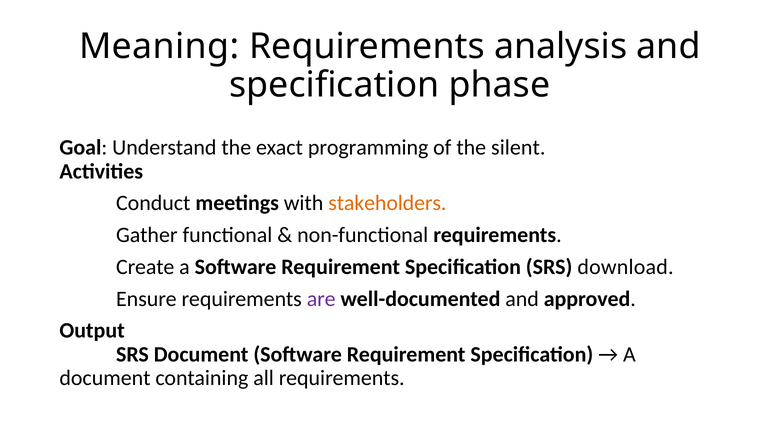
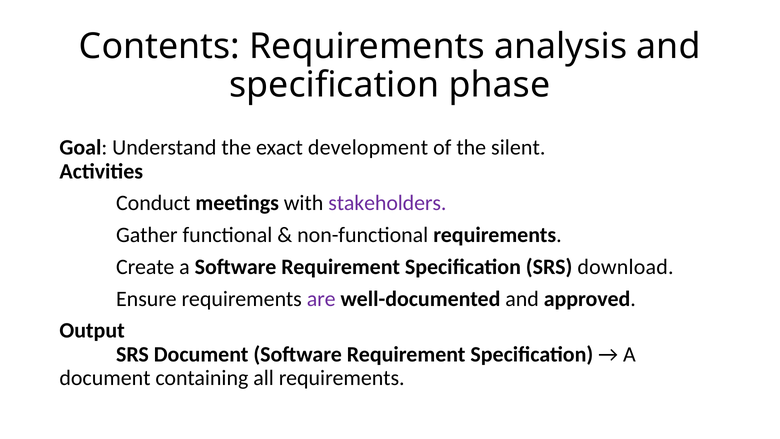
Meaning: Meaning -> Contents (159, 46)
programming: programming -> development (368, 148)
stakeholders colour: orange -> purple (387, 203)
